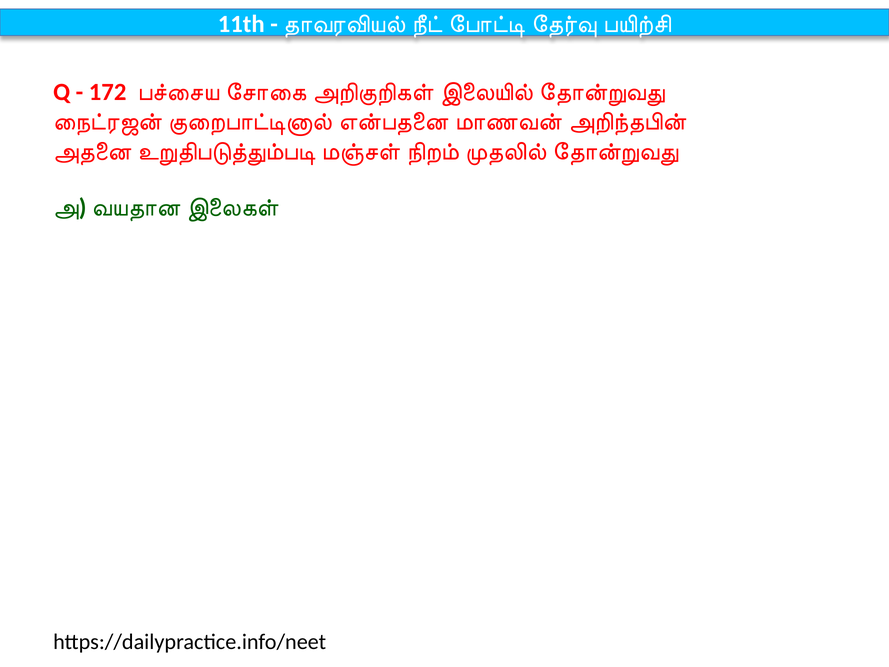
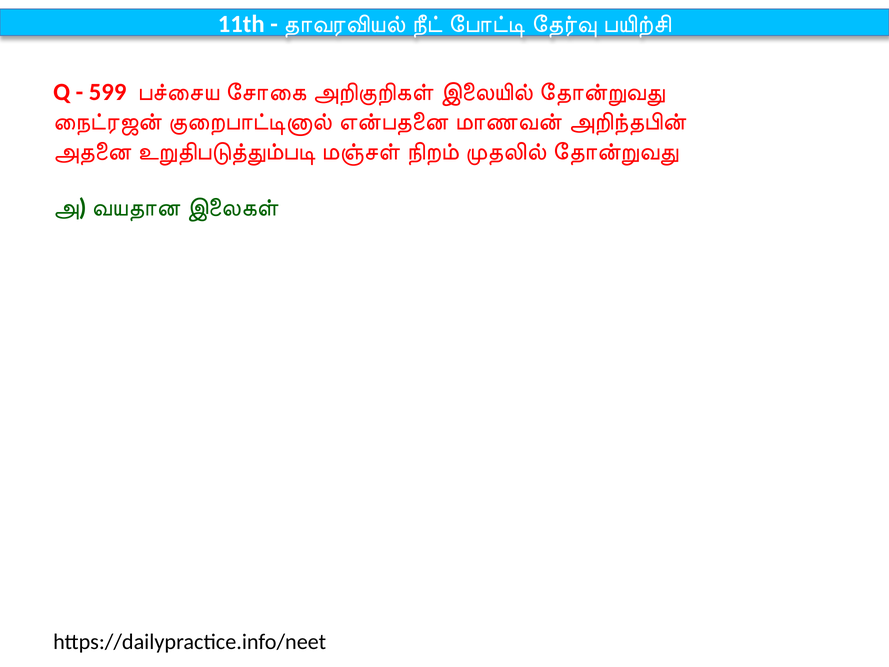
172: 172 -> 599 (108, 92)
